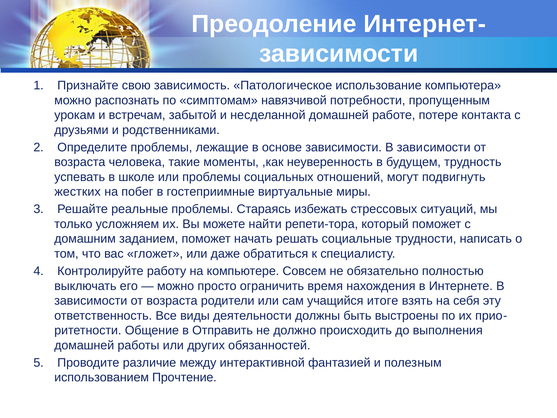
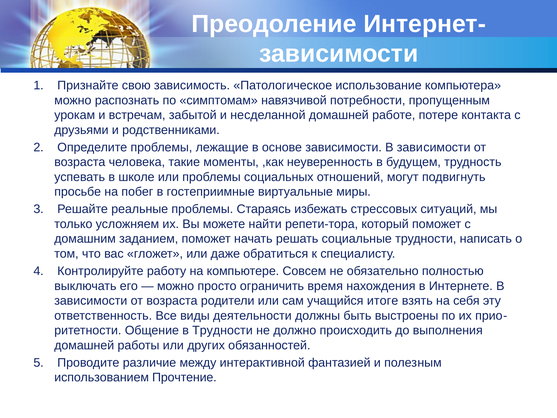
жестких: жестких -> просьбе (78, 192)
в Отправить: Отправить -> Трудности (222, 330)
